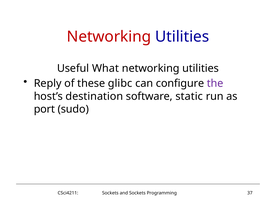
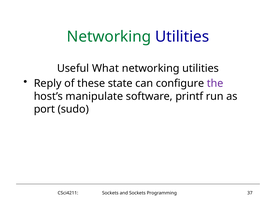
Networking colour: red -> green (109, 37)
glibc: glibc -> state (120, 83)
destination: destination -> manipulate (94, 96)
static: static -> printf (189, 96)
